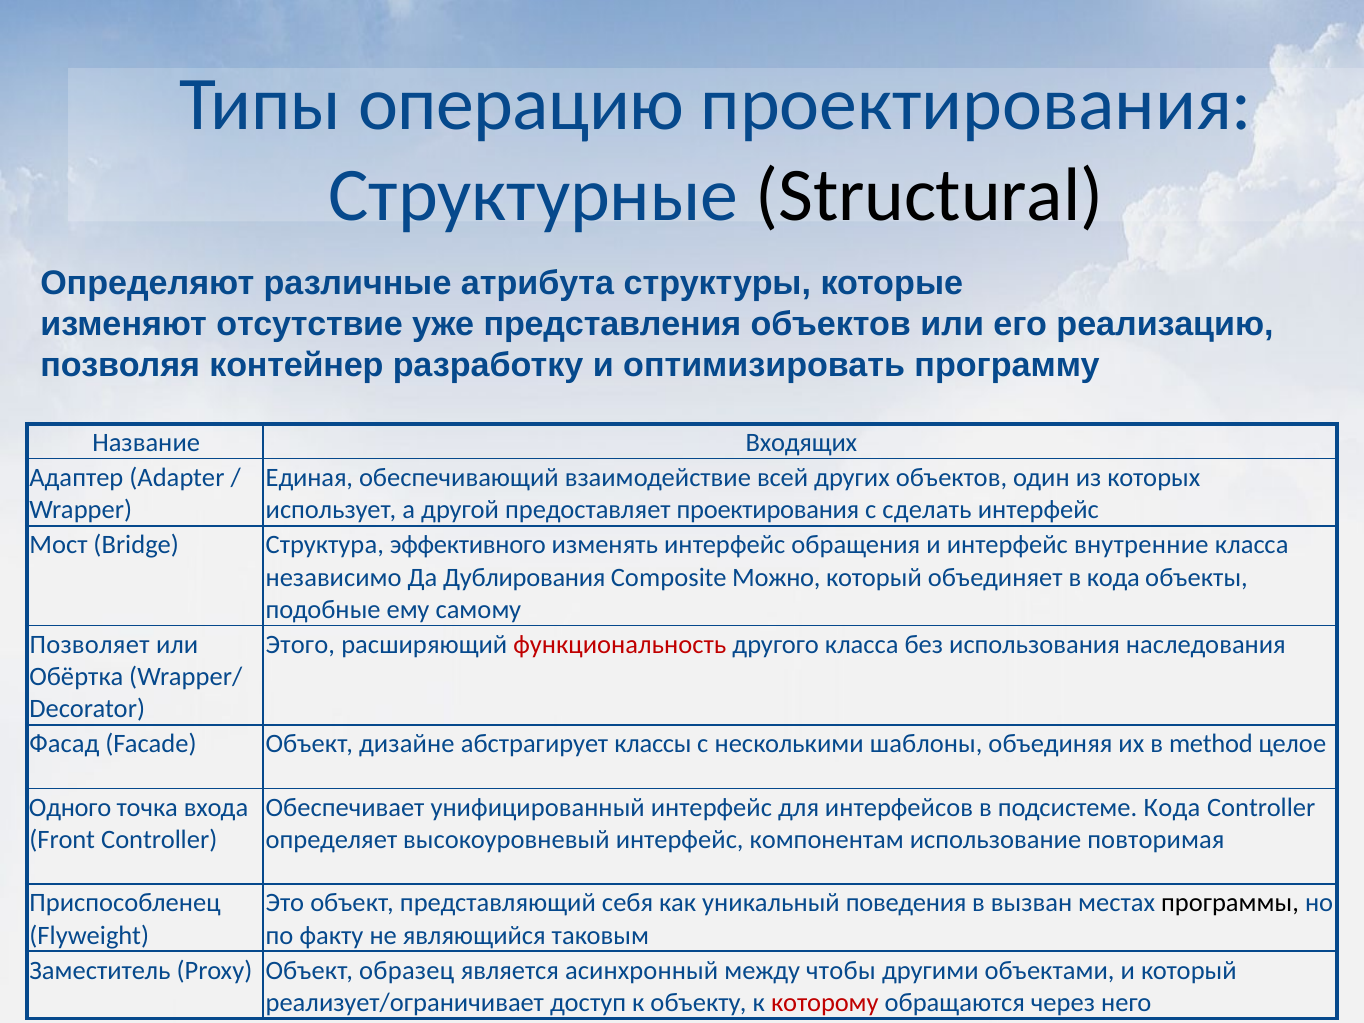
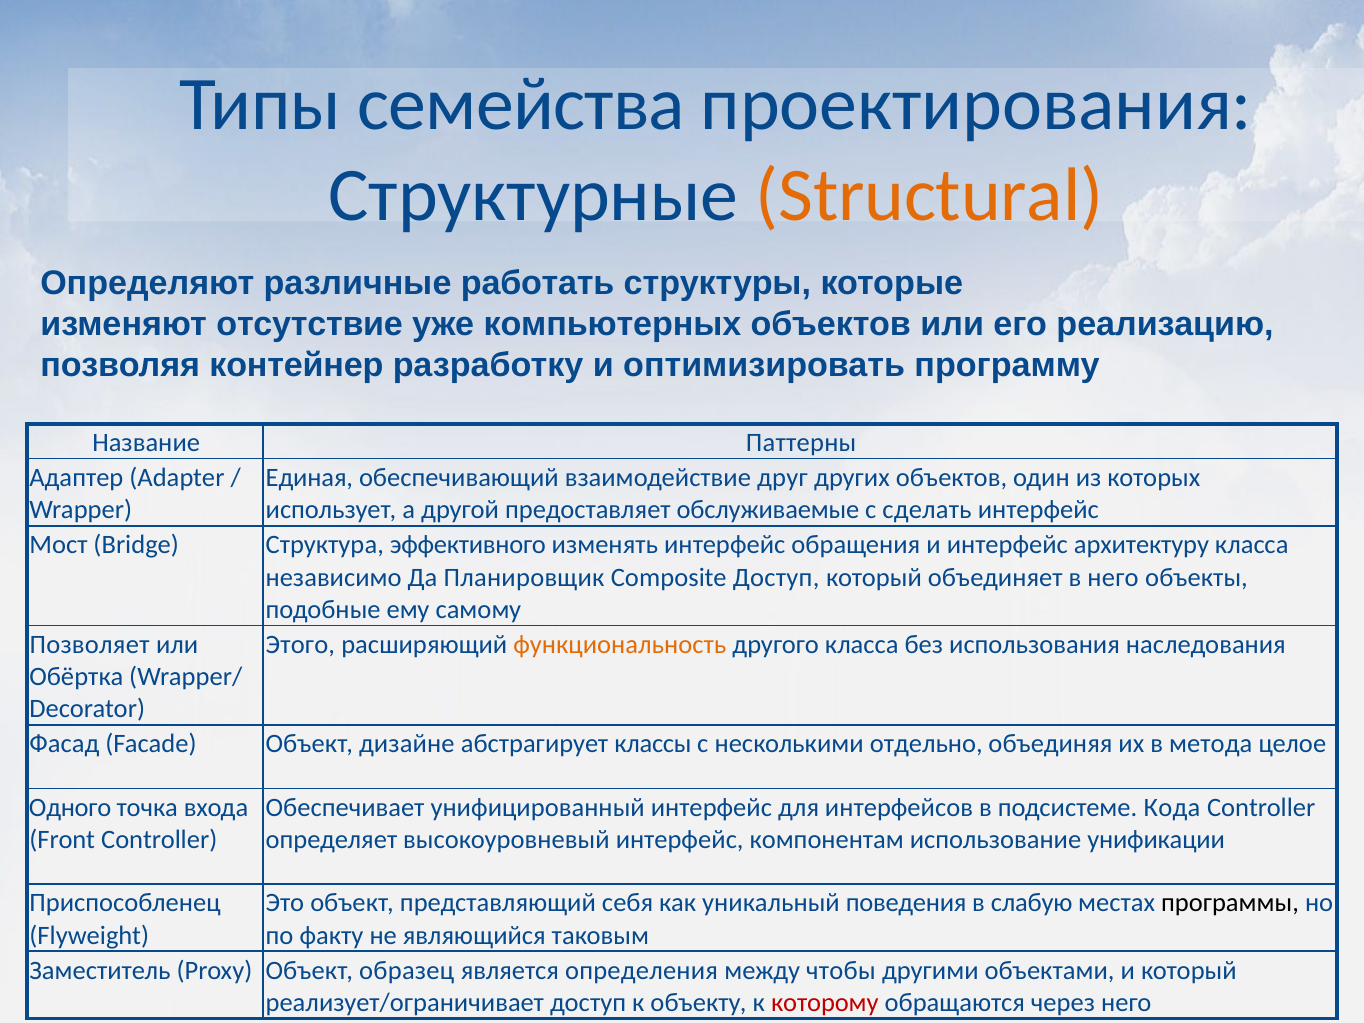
операцию: операцию -> семейства (521, 105)
Structural colour: black -> orange (929, 196)
атрибута: атрибута -> работать (538, 283)
представления: представления -> компьютерных (612, 324)
Входящих: Входящих -> Паттерны (801, 443)
всей: всей -> друг (782, 478)
предоставляет проектирования: проектирования -> обслуживаемые (768, 510)
внутренние: внутренние -> архитектуру (1141, 545)
Дублирования: Дублирования -> Планировщик (524, 577)
Composite Можно: Можно -> Доступ (776, 577)
в кода: кода -> него (1113, 577)
функциональность colour: red -> orange (620, 645)
шаблоны: шаблоны -> отдельно (926, 744)
method: method -> метода (1211, 744)
повторимая: повторимая -> унификации (1156, 840)
вызван: вызван -> слабую (1032, 903)
асинхронный: асинхронный -> определения (642, 970)
